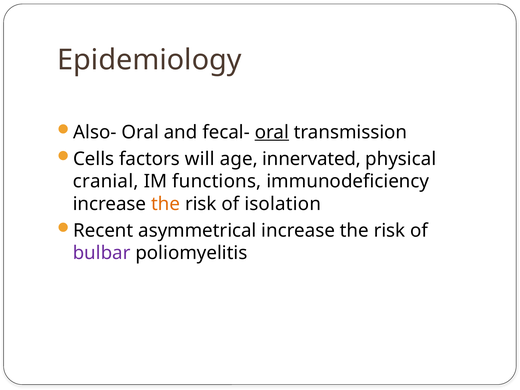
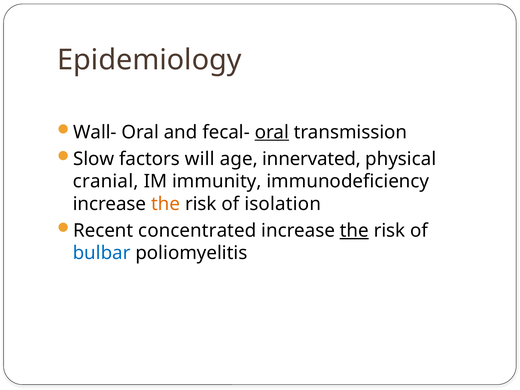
Also-: Also- -> Wall- (95, 132)
Cells: Cells -> Slow (94, 159)
functions: functions -> immunity (217, 181)
asymmetrical: asymmetrical -> concentrated (197, 231)
the underline: none -> present (354, 231)
bulbar colour: purple -> blue (102, 253)
